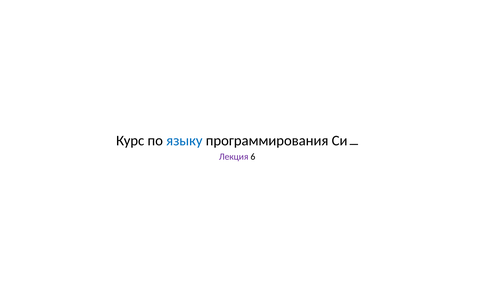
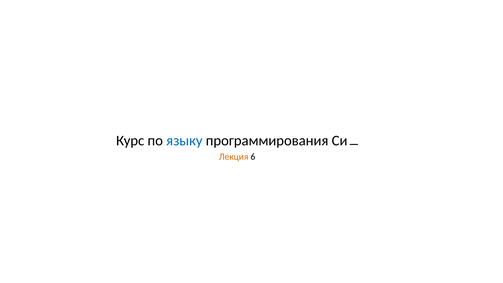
Лекция colour: purple -> orange (234, 157)
